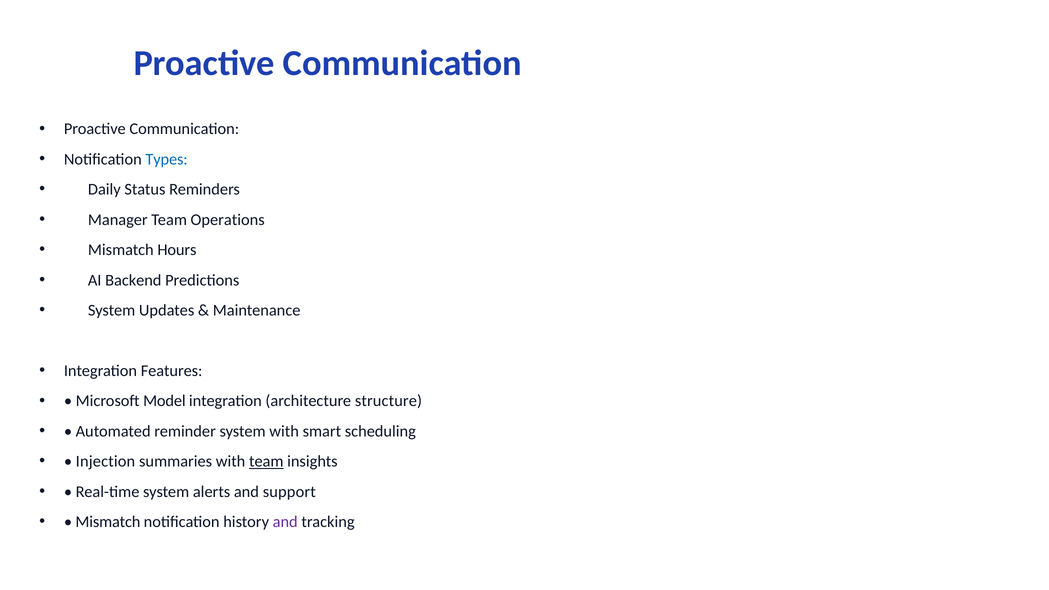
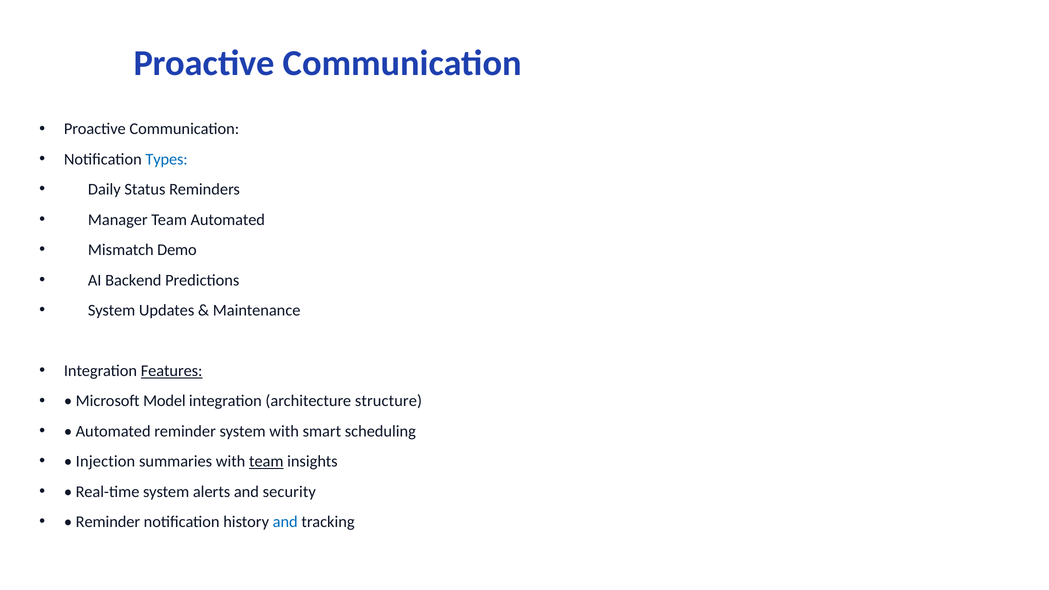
Team Operations: Operations -> Automated (228, 220)
Hours: Hours -> Demo (177, 250)
Features underline: none -> present (172, 371)
support: support -> security (289, 492)
Mismatch: Mismatch -> Reminder (108, 522)
and colour: purple -> blue (285, 522)
